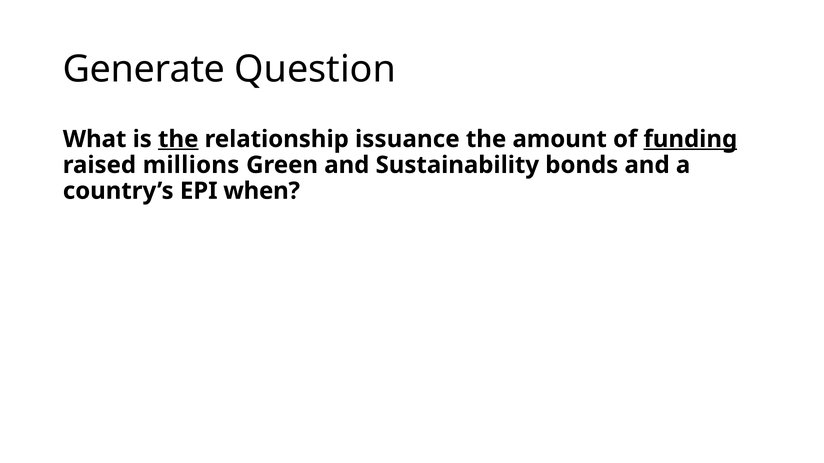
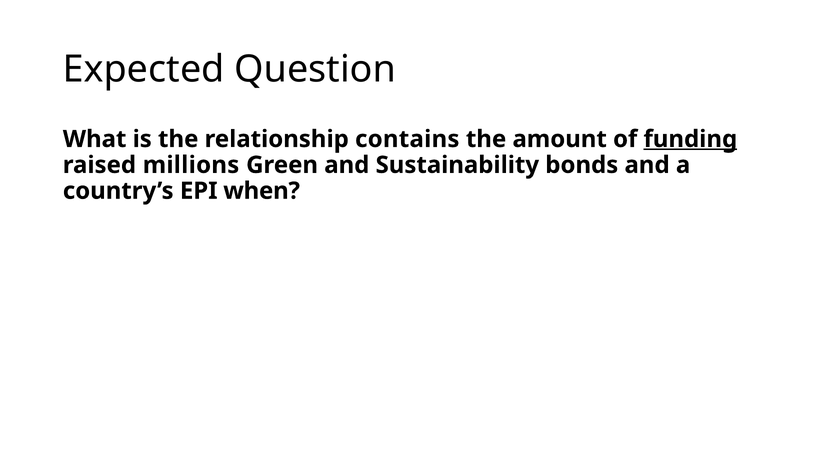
Generate: Generate -> Expected (144, 69)
the underline: present -> none (178, 139)
issuance: issuance -> contains (407, 139)
